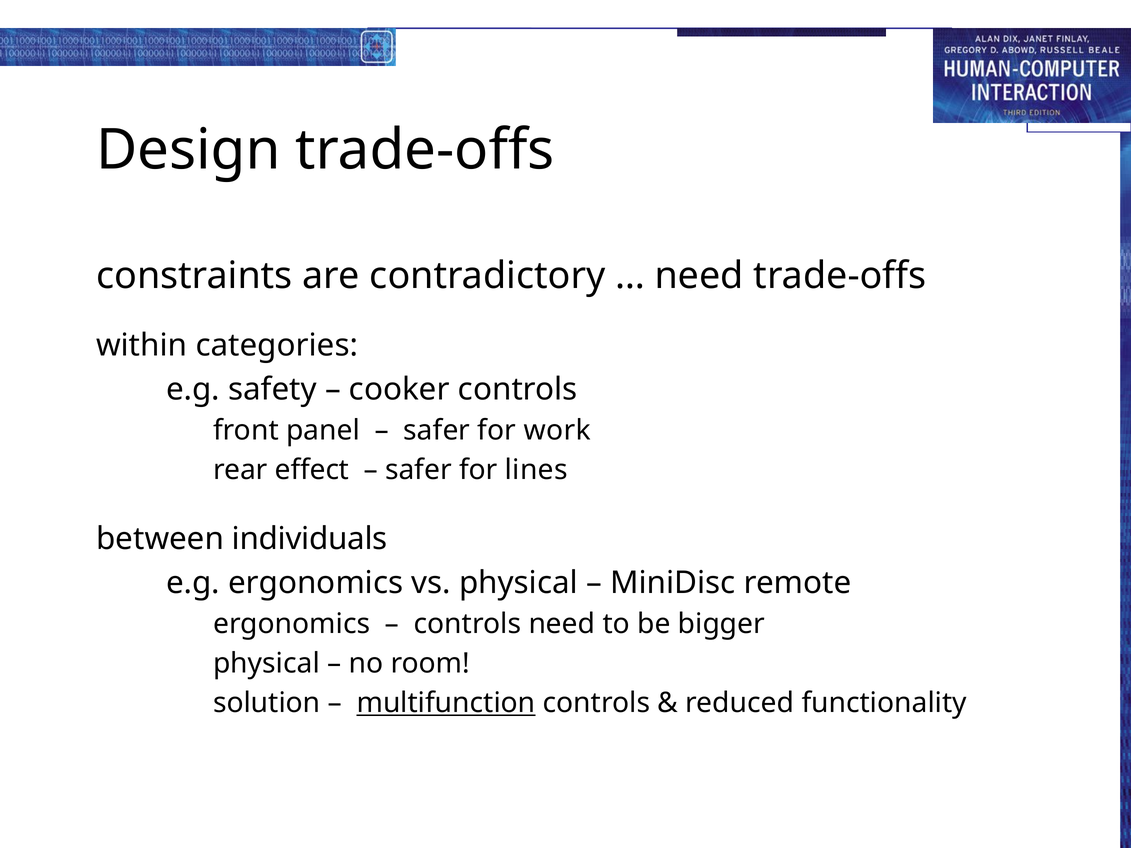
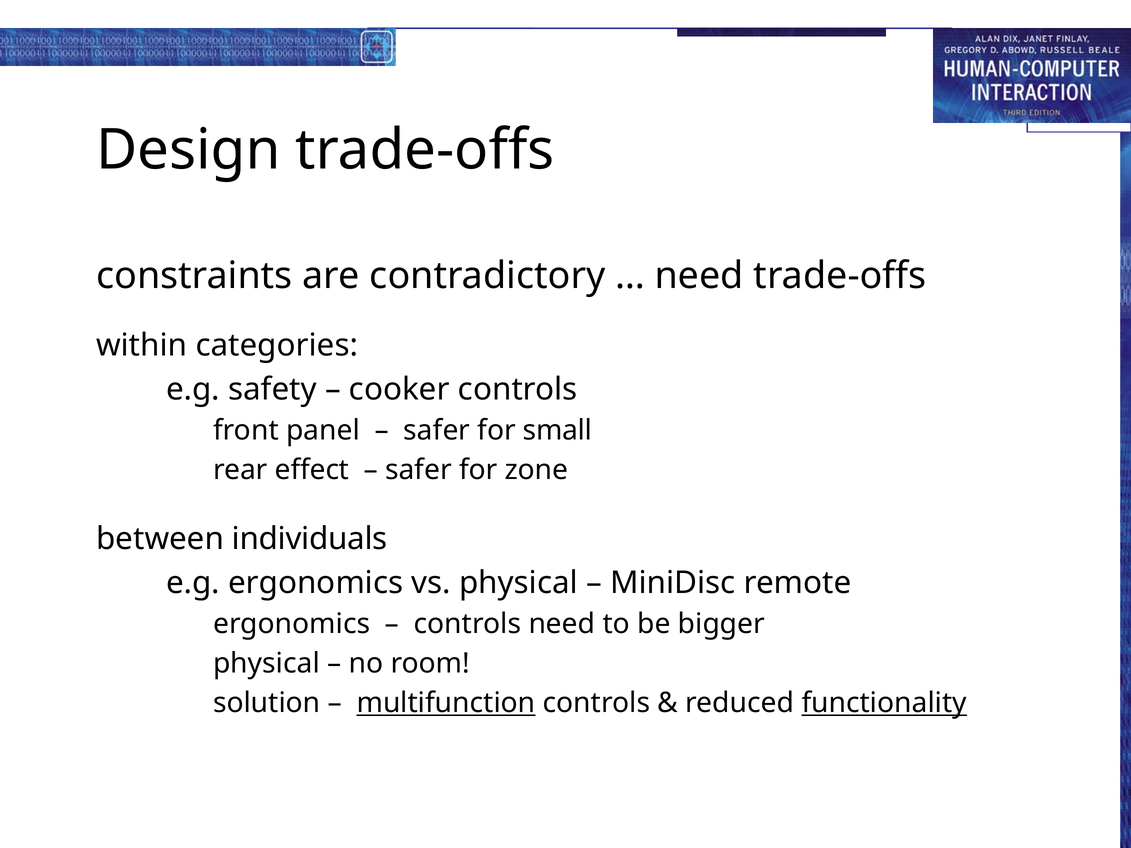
work: work -> small (558, 431)
lines: lines -> zone (536, 470)
functionality underline: none -> present (884, 703)
